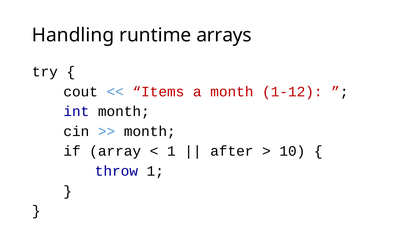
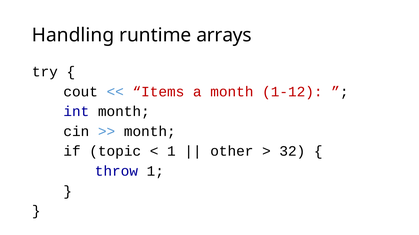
array: array -> topic (115, 152)
after: after -> other (232, 152)
10: 10 -> 32 (292, 152)
